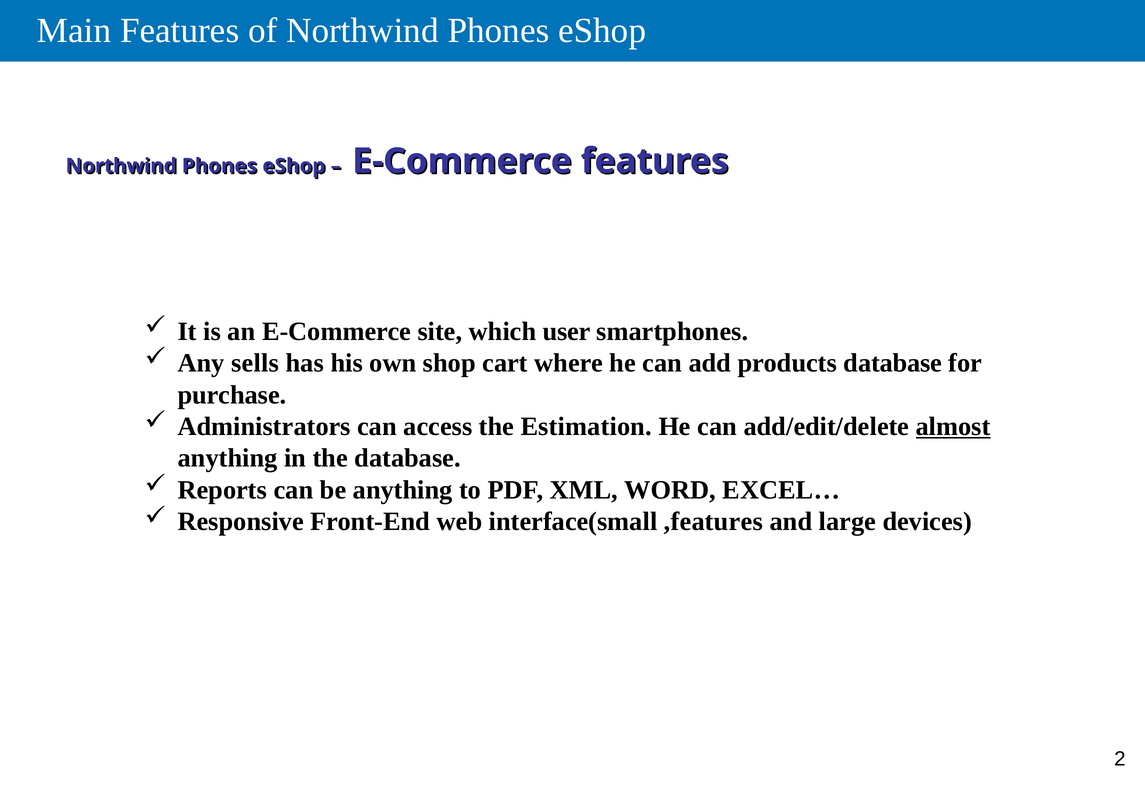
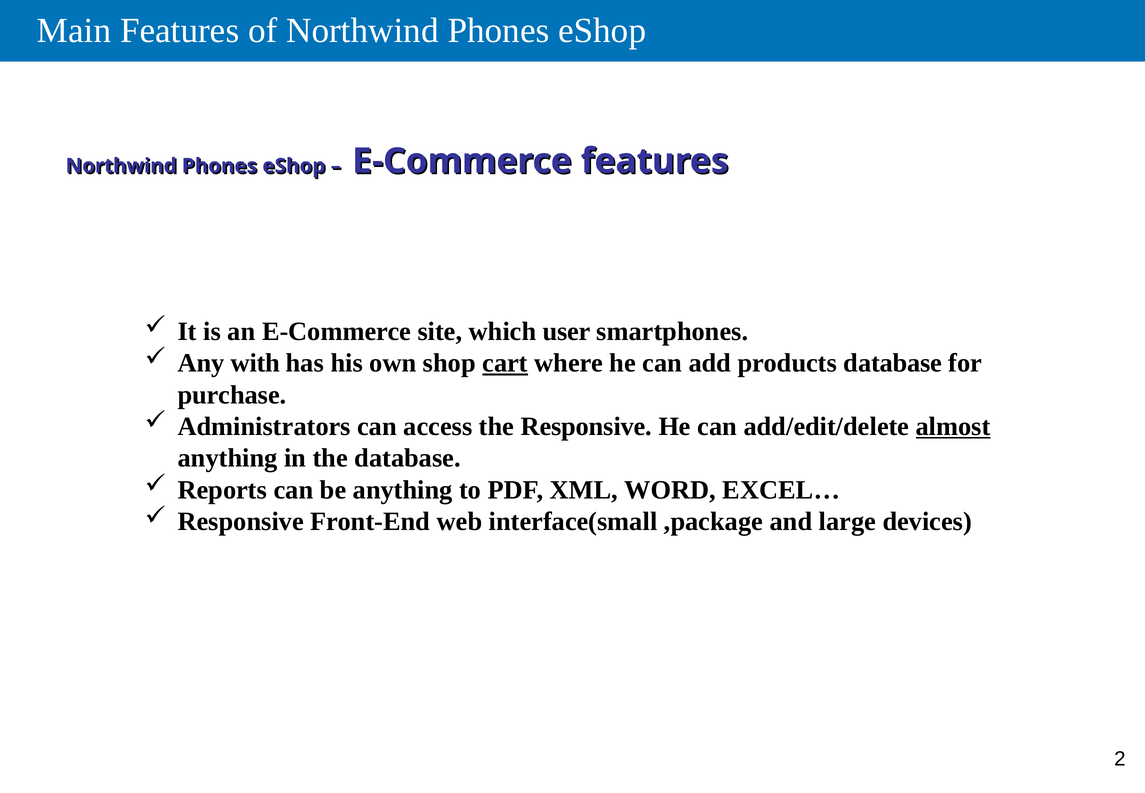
sells: sells -> with (256, 363)
cart underline: none -> present (505, 363)
the Estimation: Estimation -> Responsive (586, 426)
,features: ,features -> ,package (713, 521)
